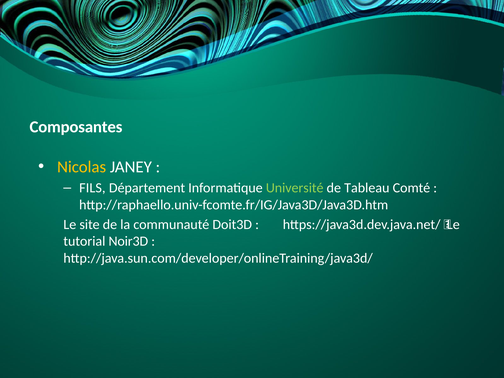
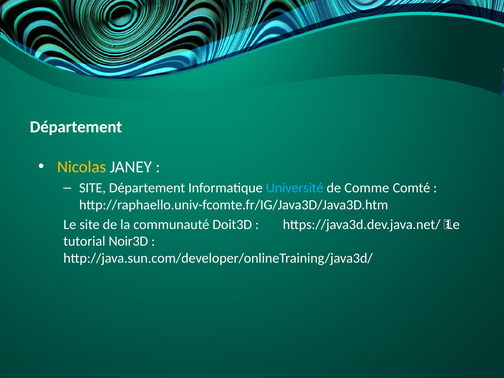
Composantes: Composantes -> Département (76, 127)
FILS: FILS -> SITE (92, 188)
Université colour: light green -> light blue (295, 188)
Tableau: Tableau -> Comme (367, 188)
